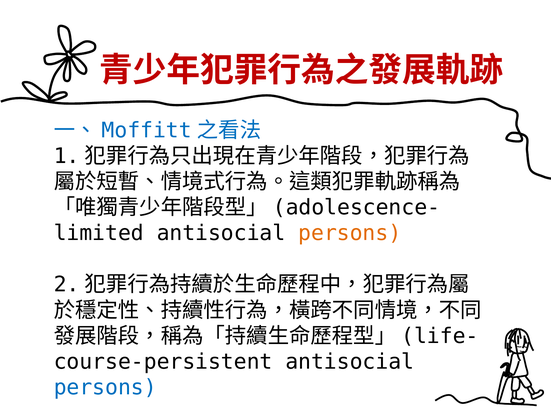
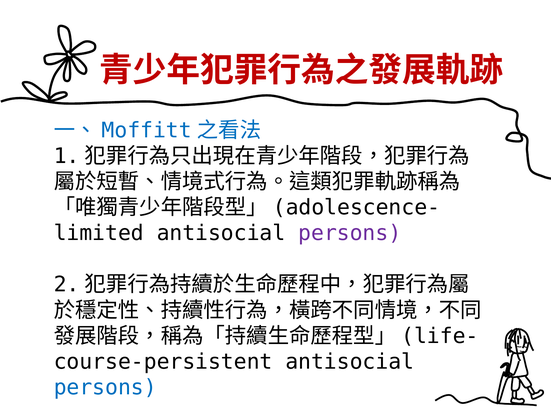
persons colour: orange -> purple (350, 233)
